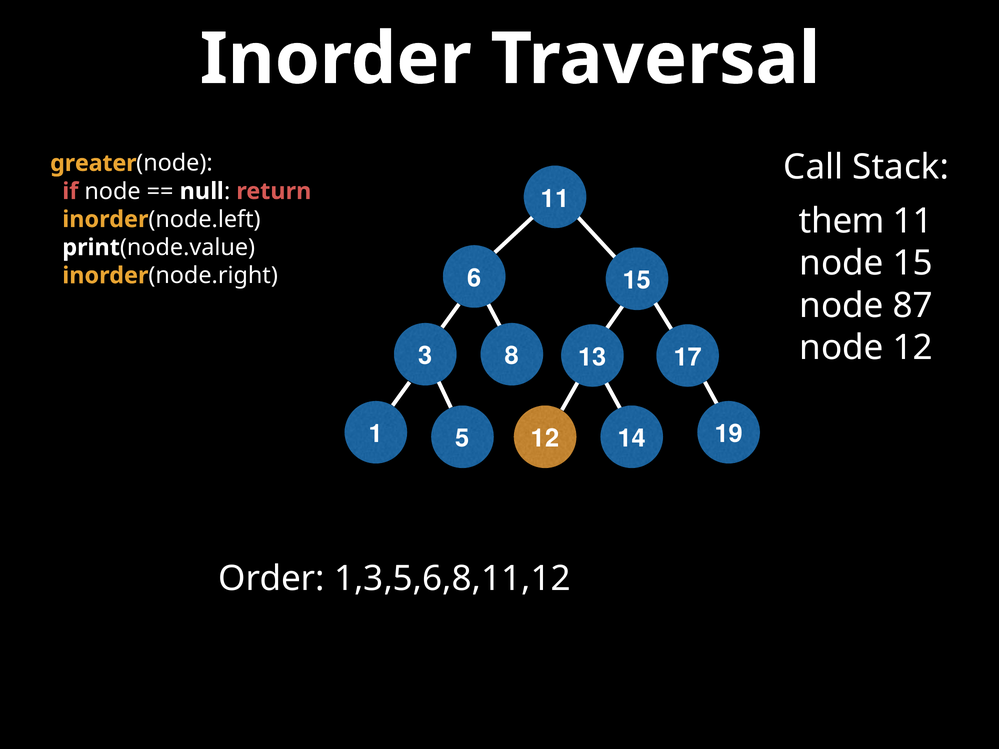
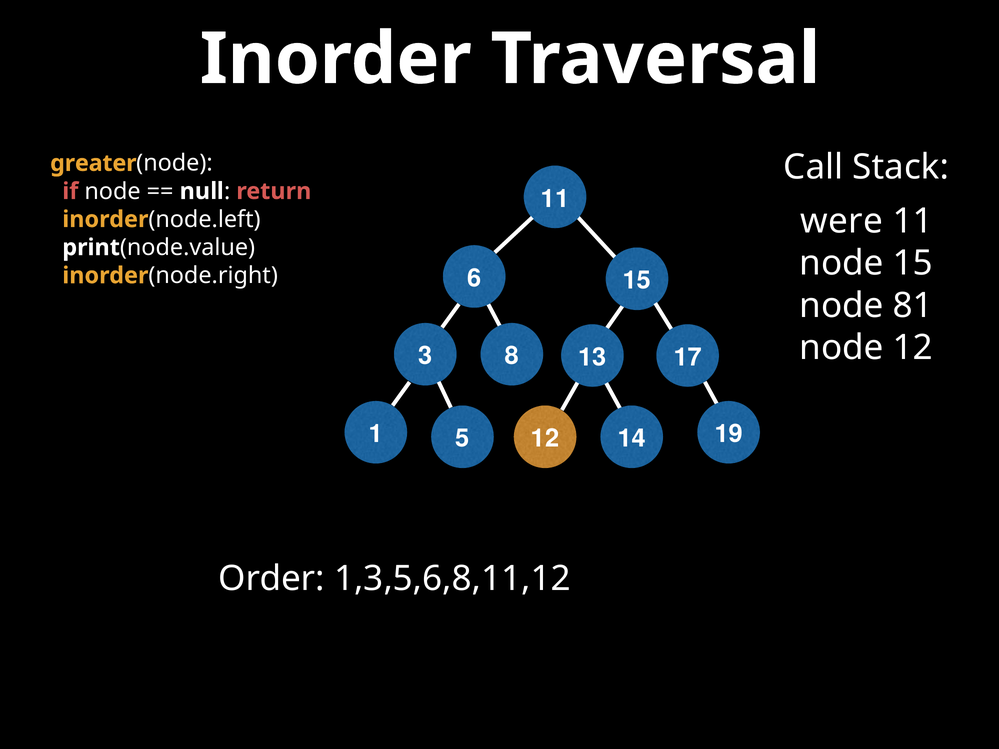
them: them -> were (841, 221)
87: 87 -> 81 (913, 306)
